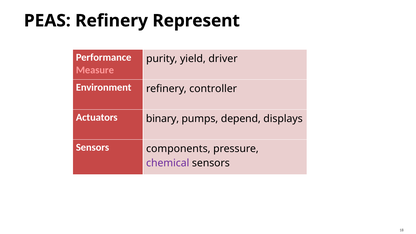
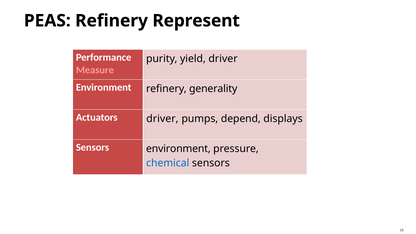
controller: controller -> generality (213, 89)
Actuators binary: binary -> driver (162, 119)
Sensors components: components -> environment (178, 149)
chemical colour: purple -> blue (168, 163)
